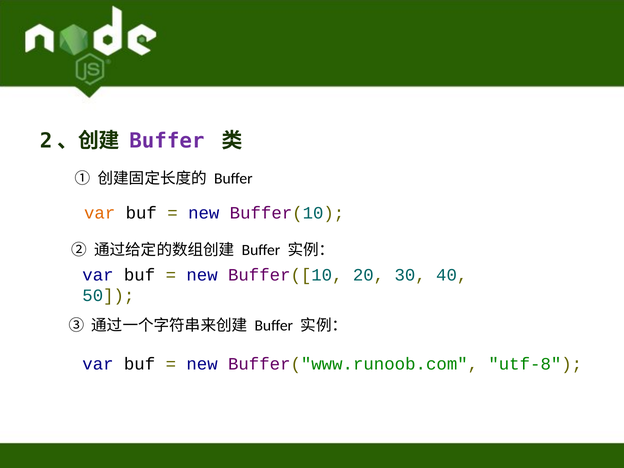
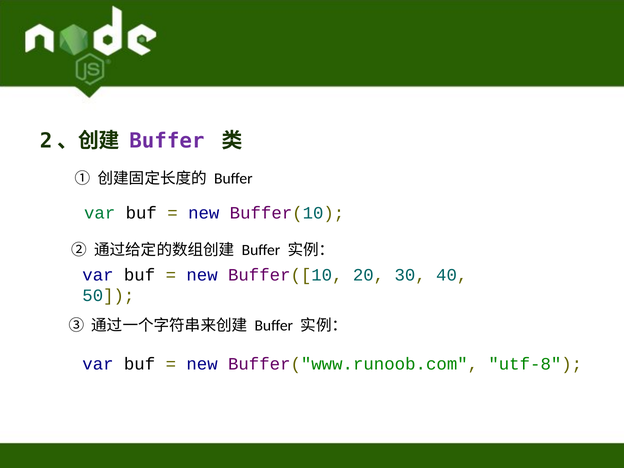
var colour: orange -> green (100, 213)
